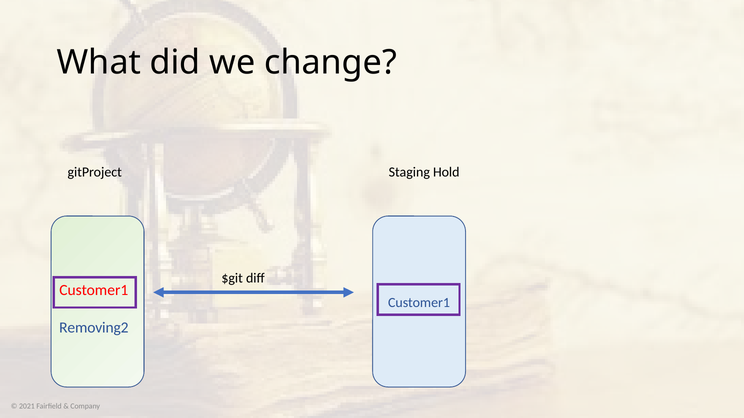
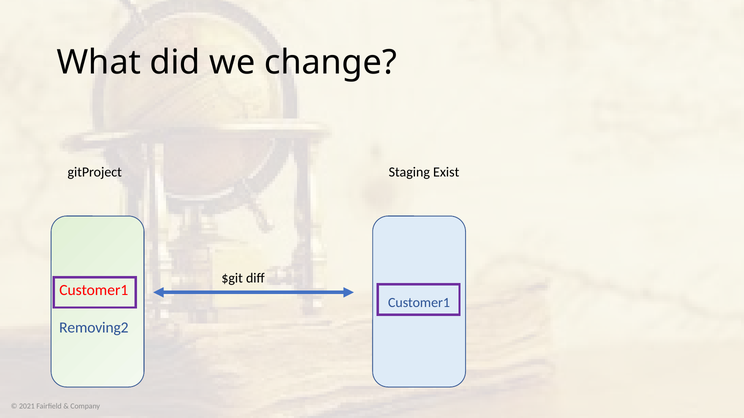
Hold: Hold -> Exist (446, 172)
